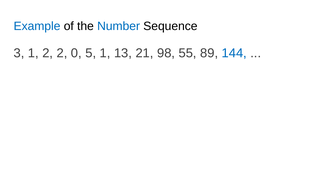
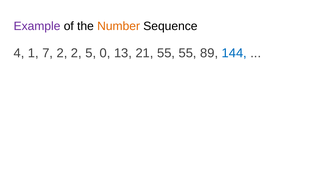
Example colour: blue -> purple (37, 26)
Number colour: blue -> orange (119, 26)
3: 3 -> 4 (19, 53)
1 2: 2 -> 7 (48, 53)
2 0: 0 -> 2 (76, 53)
5 1: 1 -> 0 (105, 53)
21 98: 98 -> 55 (166, 53)
